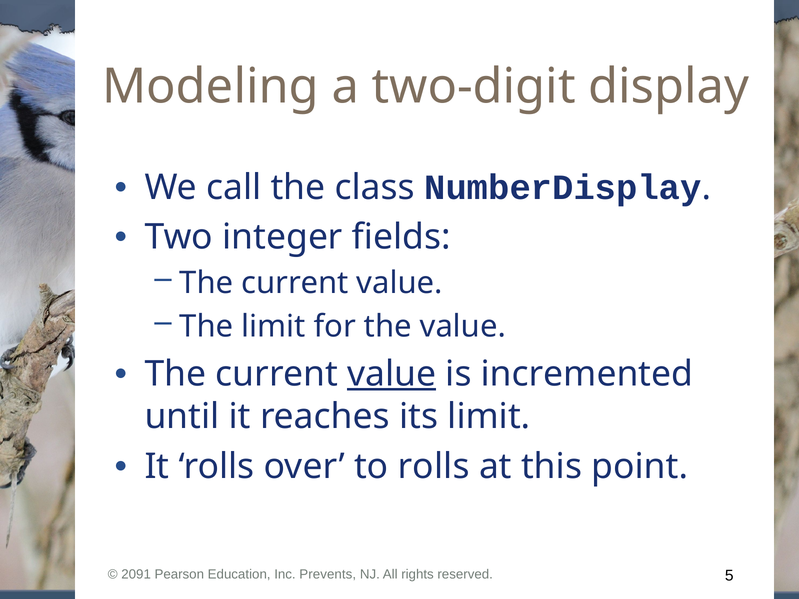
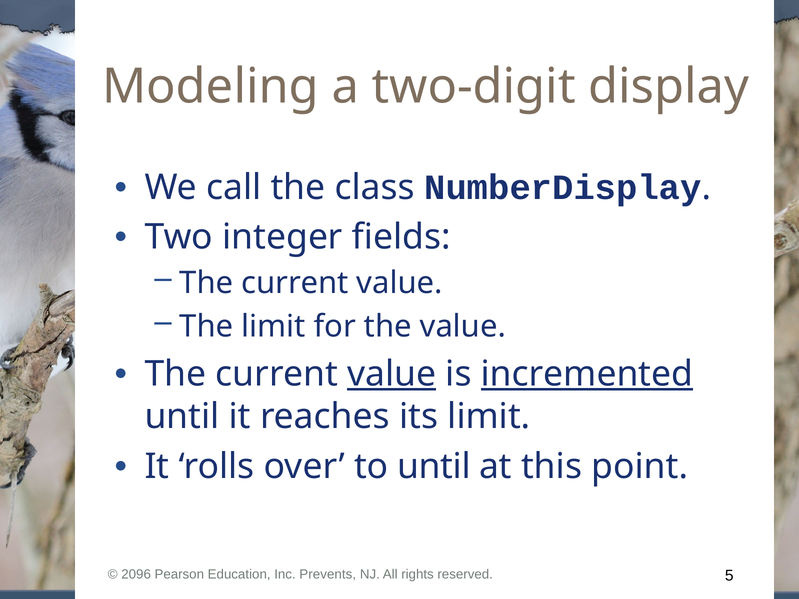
incremented underline: none -> present (587, 374)
to rolls: rolls -> until (434, 466)
2091: 2091 -> 2096 (136, 574)
